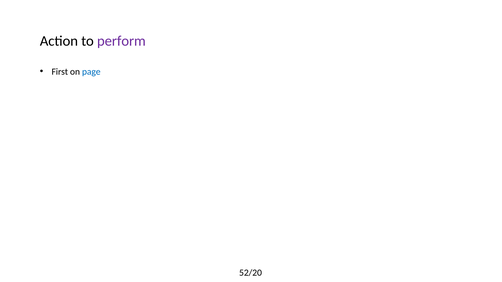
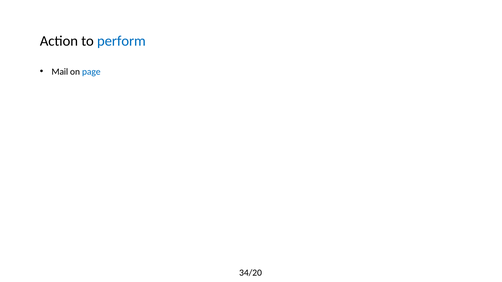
perform colour: purple -> blue (121, 41)
First: First -> Mail (60, 72)
52/20: 52/20 -> 34/20 (251, 273)
